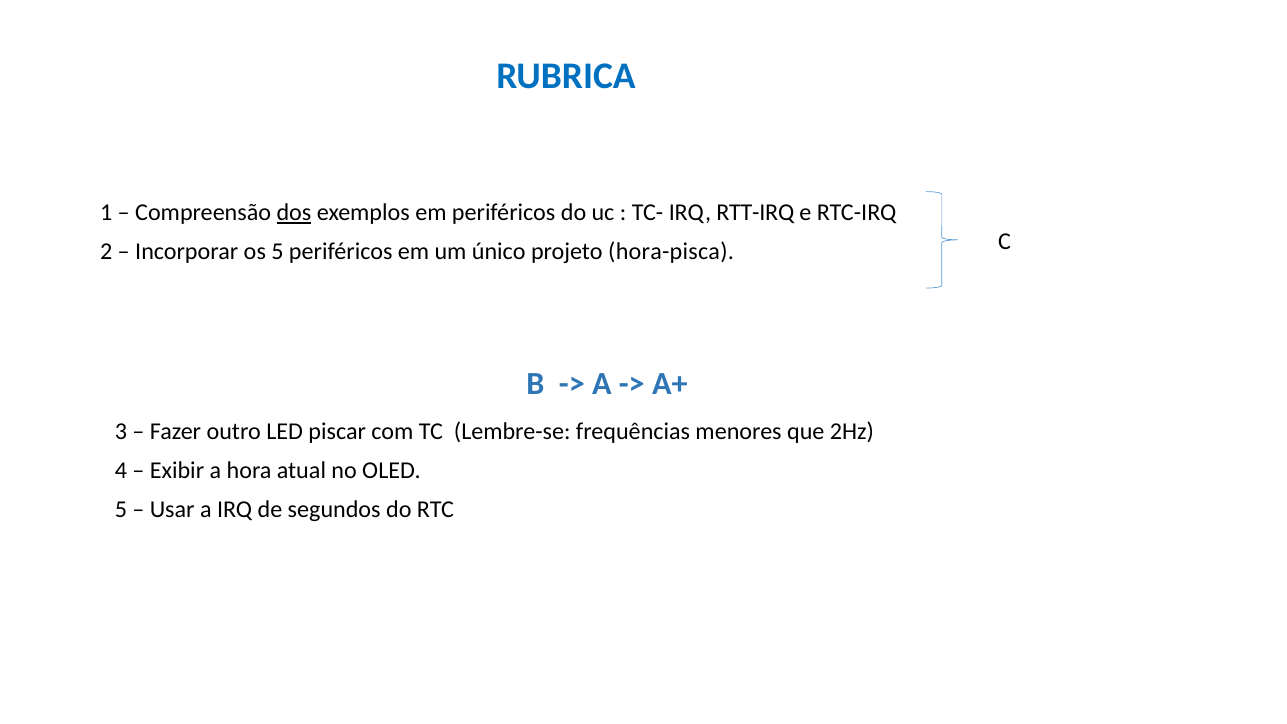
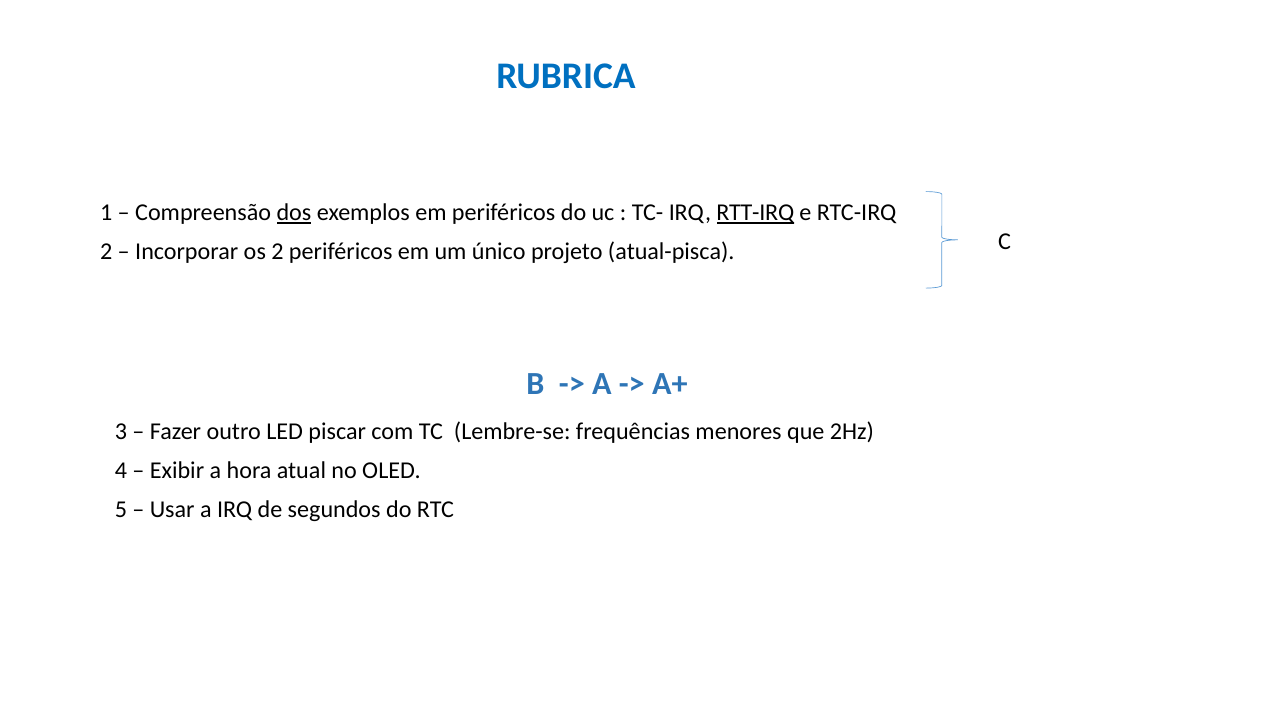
RTT-IRQ underline: none -> present (755, 212)
os 5: 5 -> 2 (277, 251)
hora-pisca: hora-pisca -> atual-pisca (671, 251)
